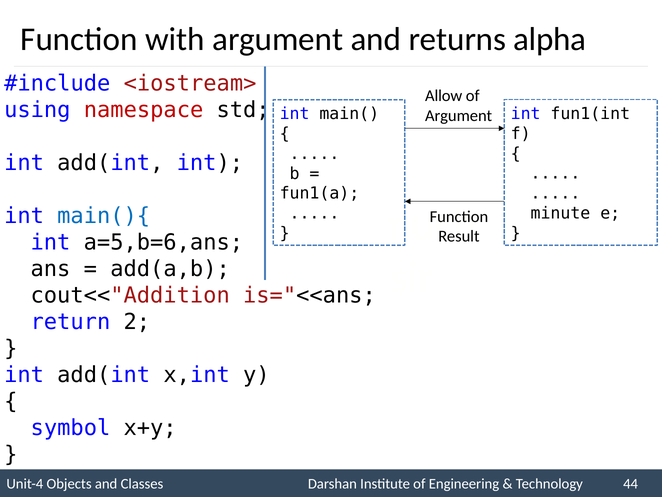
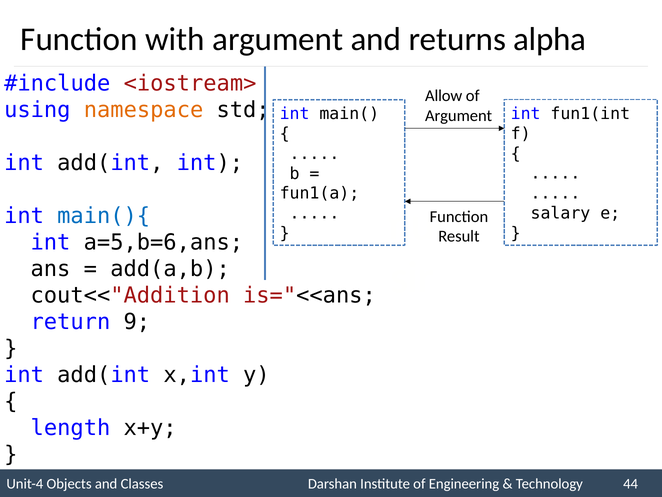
namespace colour: red -> orange (144, 110)
minute: minute -> salary (560, 213)
2: 2 -> 9 (137, 322)
symbol: symbol -> length (70, 427)
